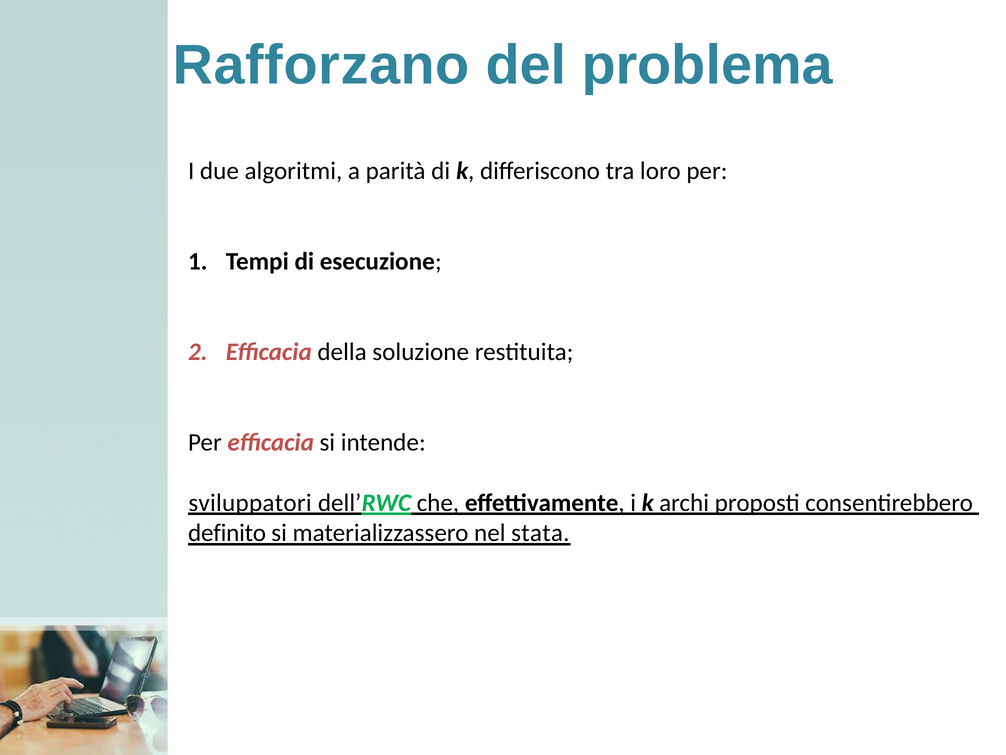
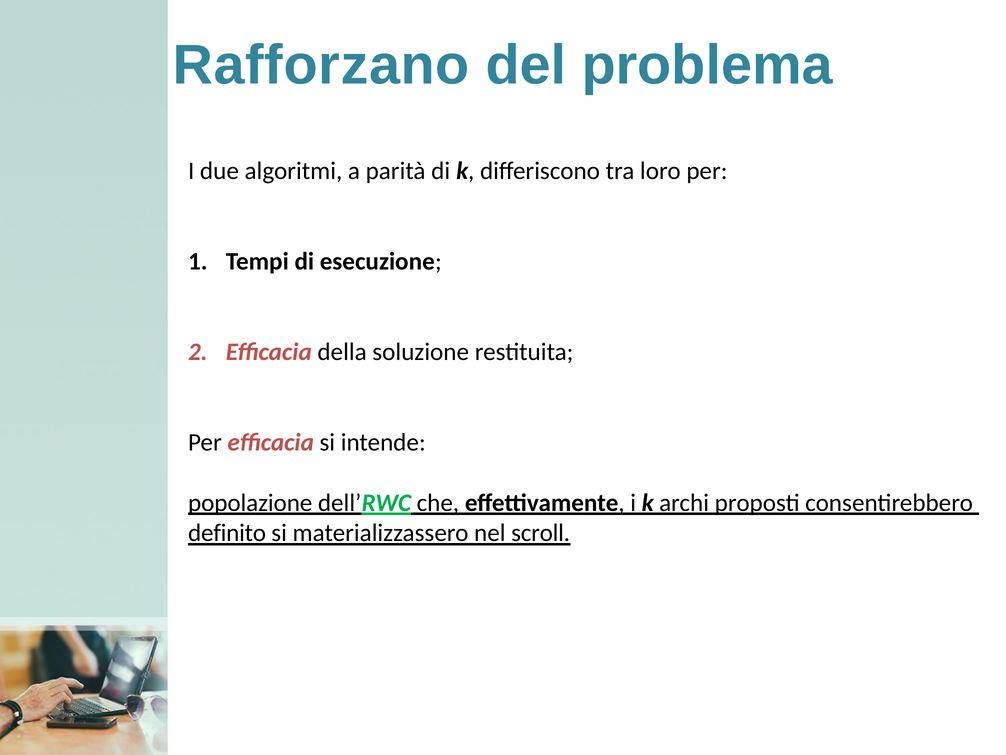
sviluppatori: sviluppatori -> popolazione (250, 503)
stata: stata -> scroll (541, 533)
